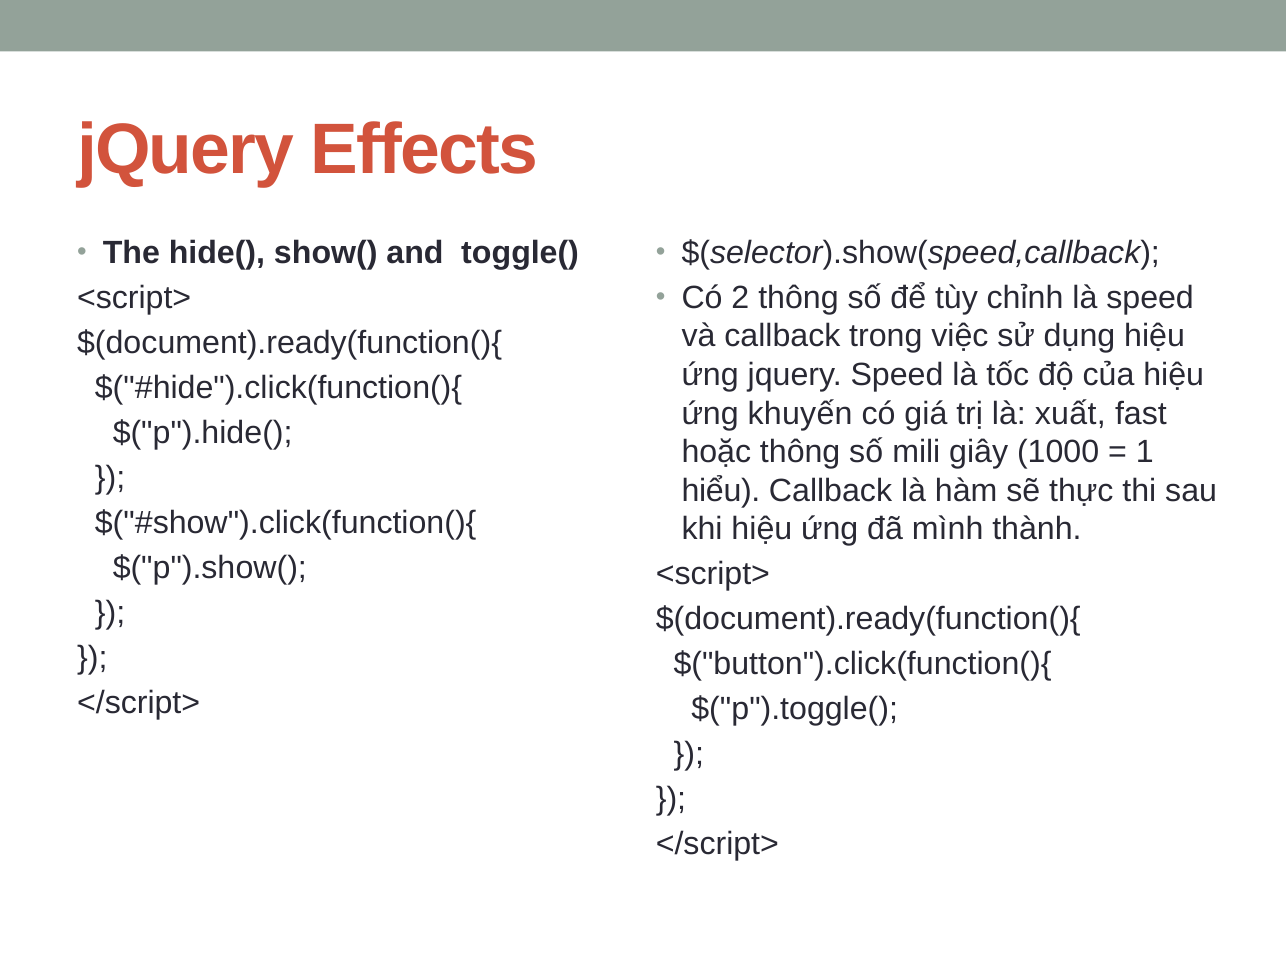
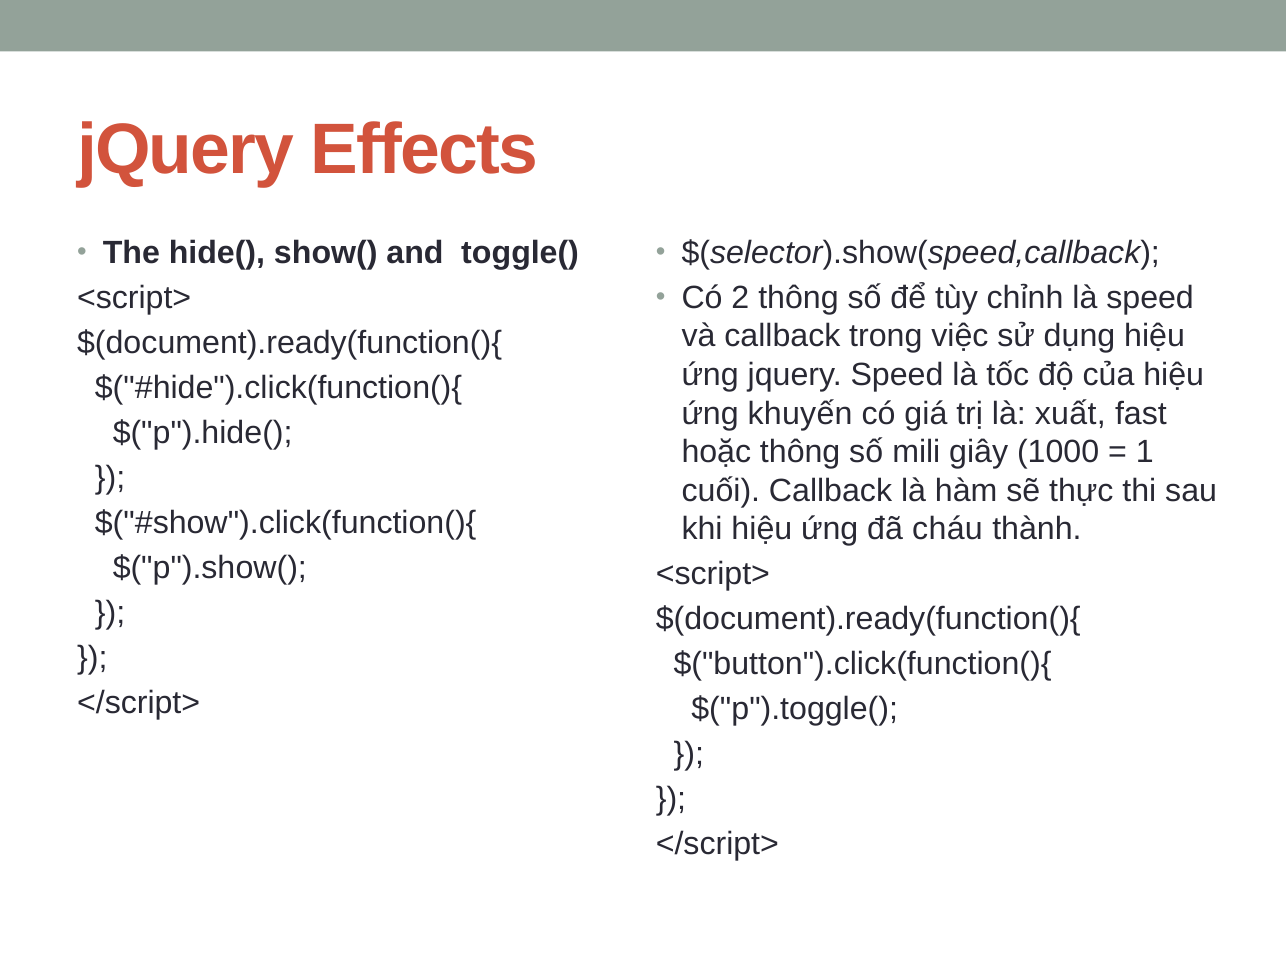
hiểu: hiểu -> cuối (721, 491)
mình: mình -> cháu (948, 529)
